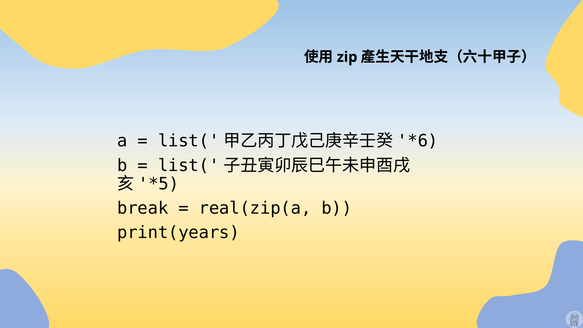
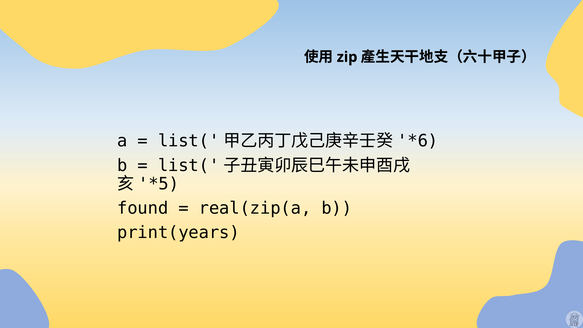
break: break -> found (143, 208)
